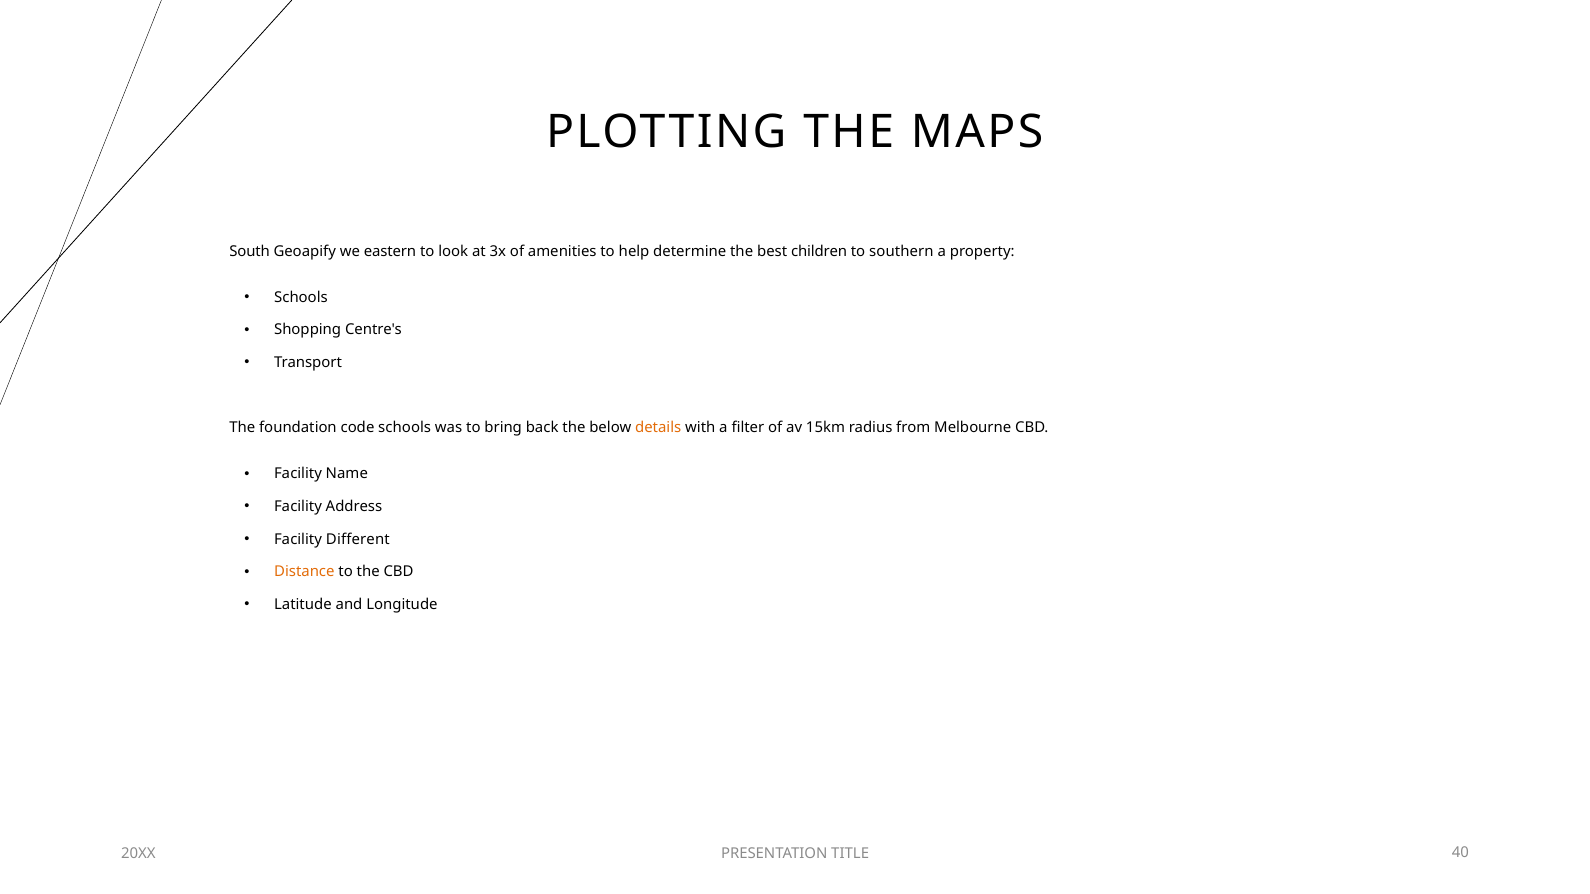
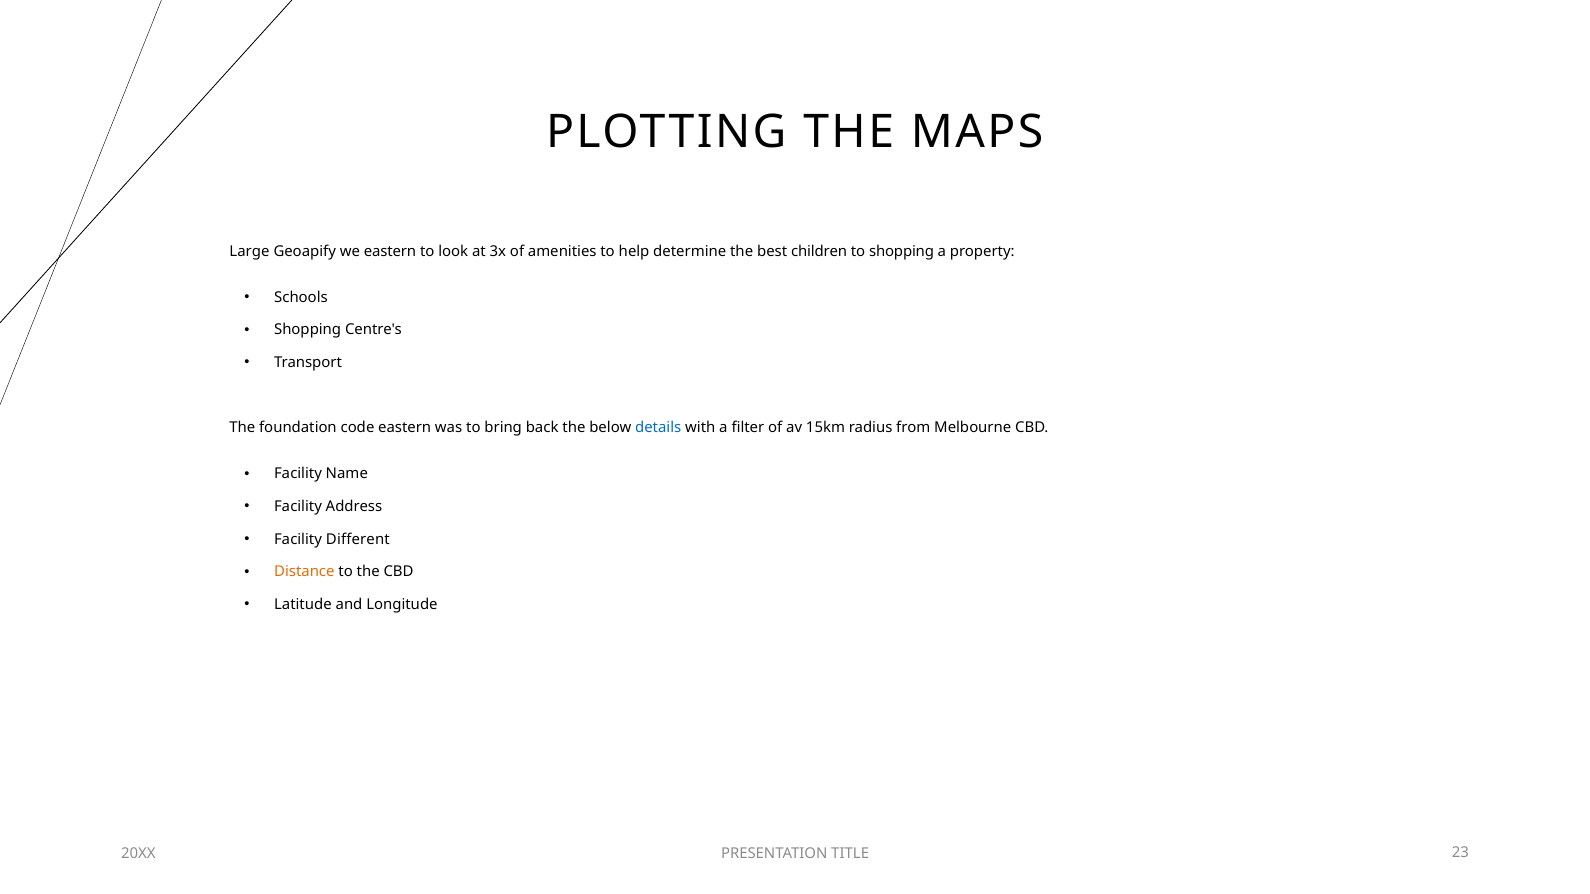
South: South -> Large (250, 251)
to southern: southern -> shopping (902, 251)
code schools: schools -> eastern (405, 428)
details colour: orange -> blue (658, 428)
40: 40 -> 23 (1460, 853)
